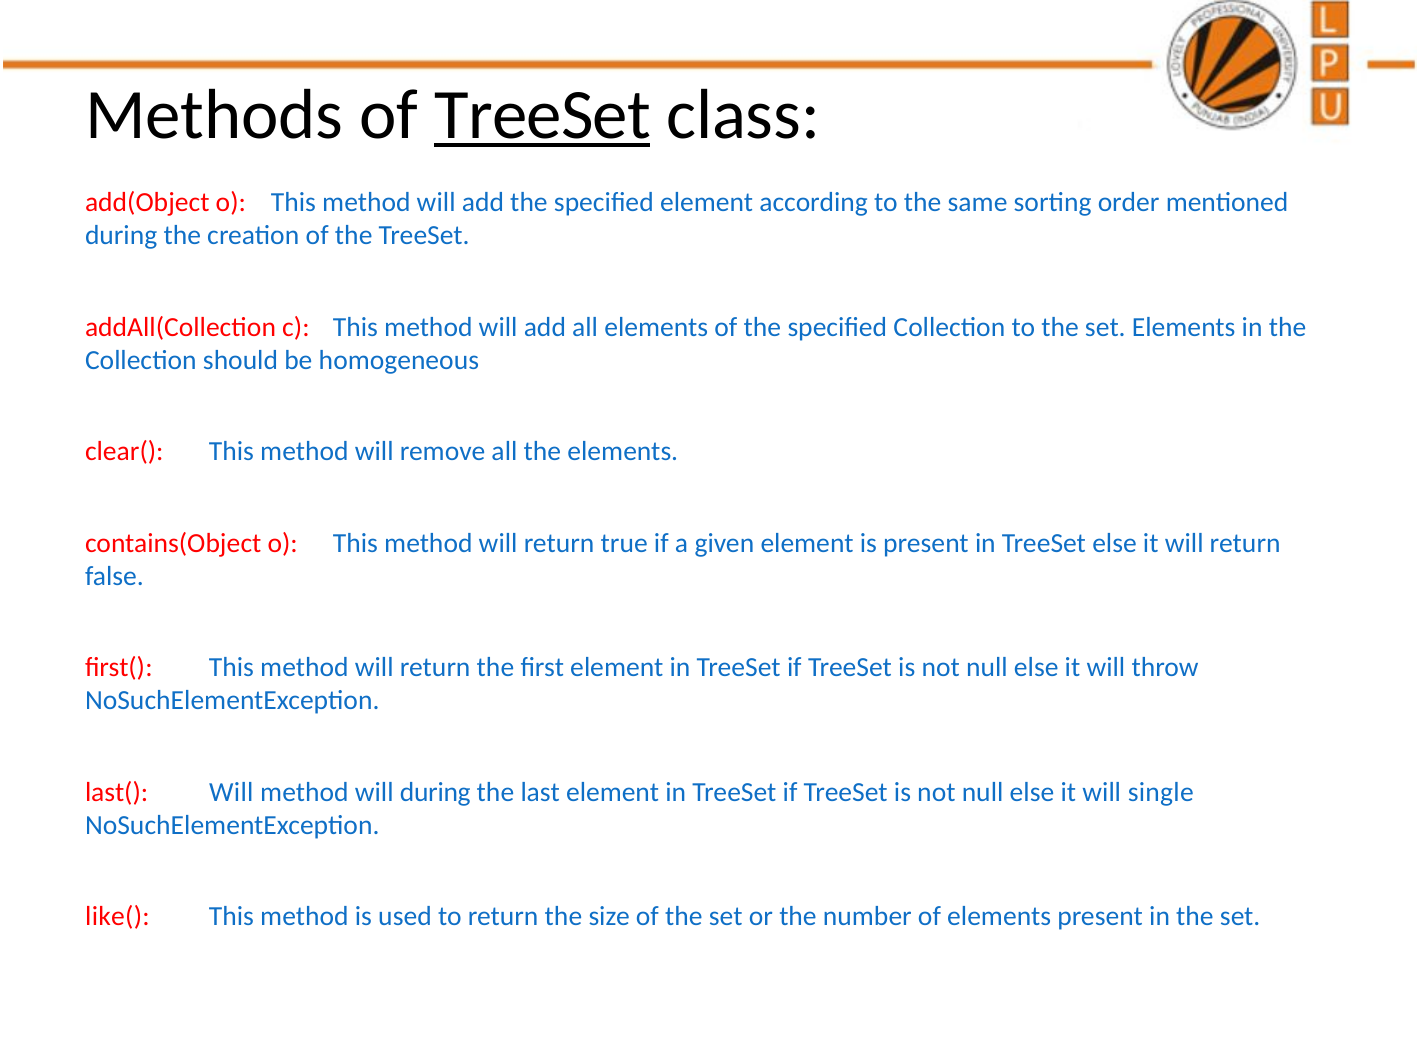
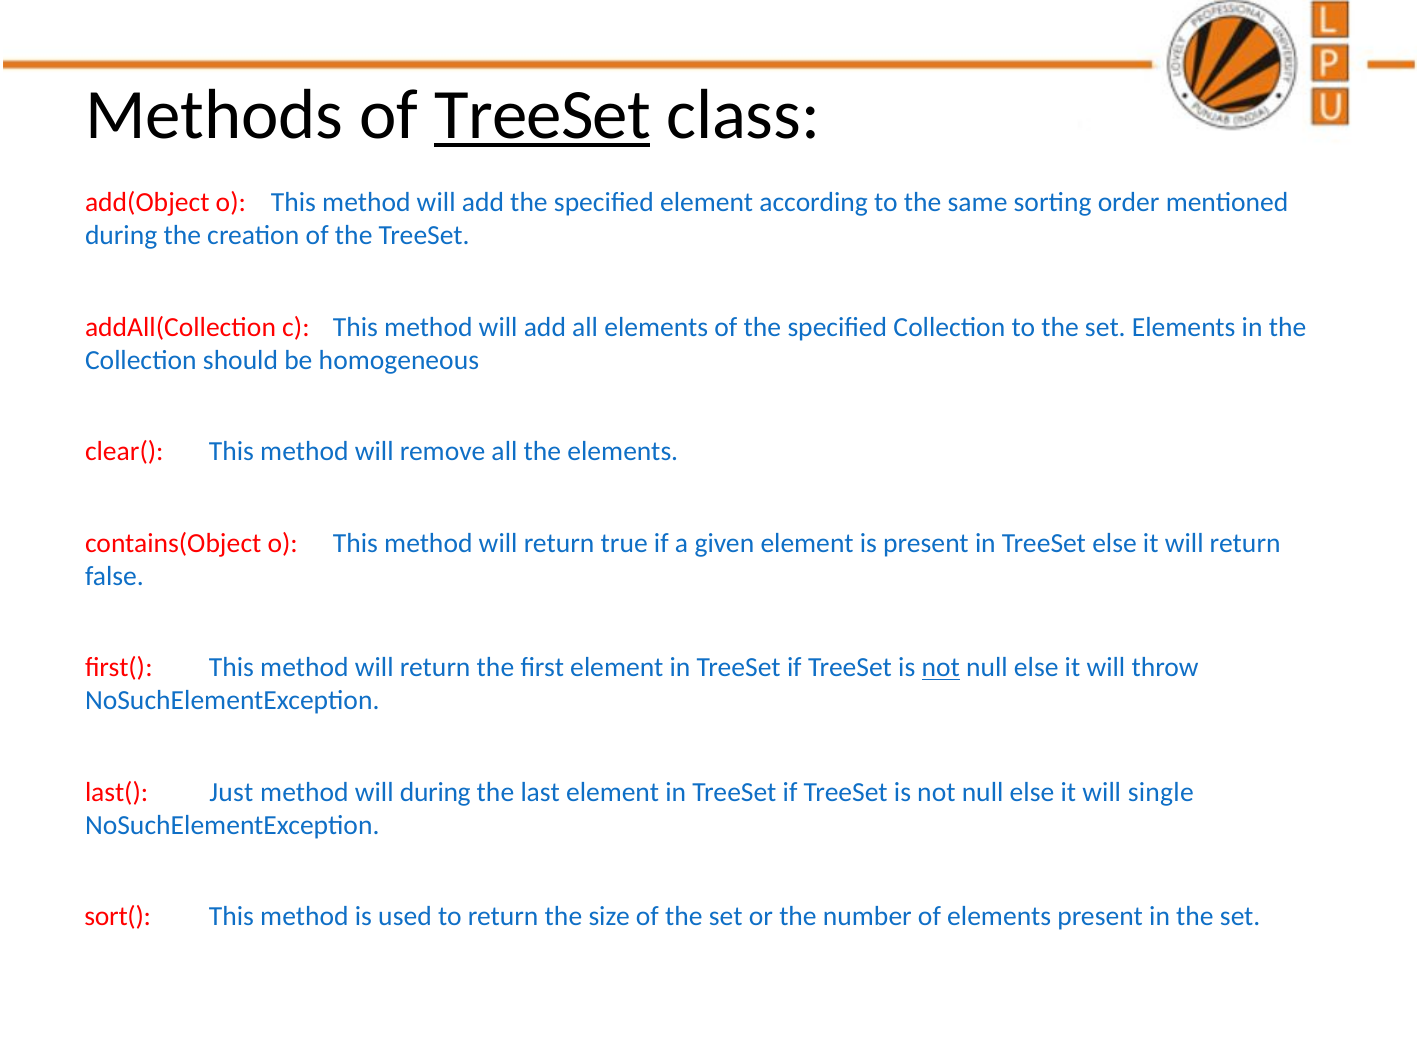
not underline: none -> present (941, 667)
last( Will: Will -> Just (231, 792)
like(: like( -> sort( (118, 916)
